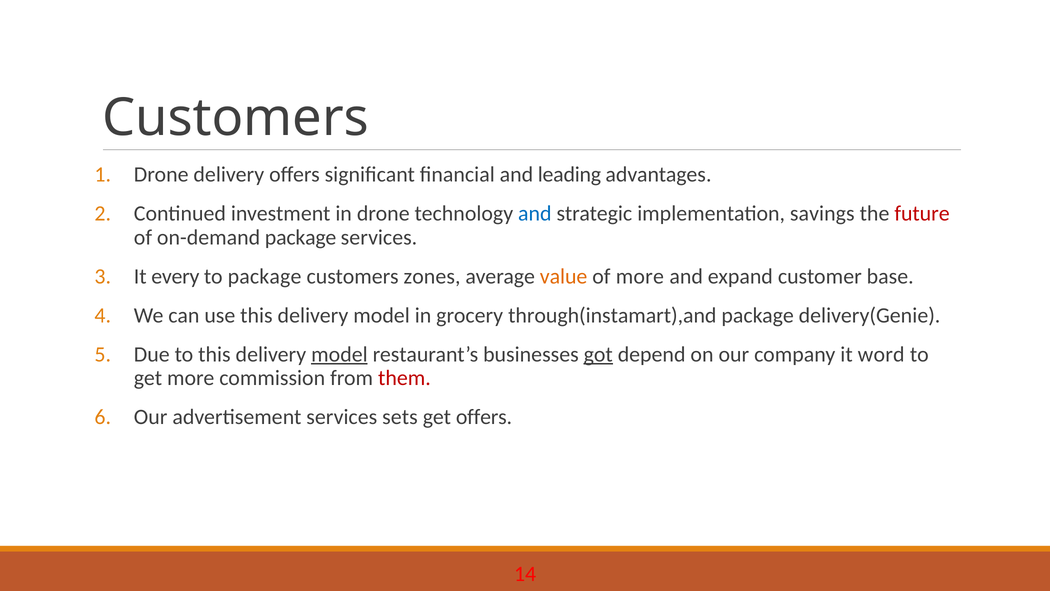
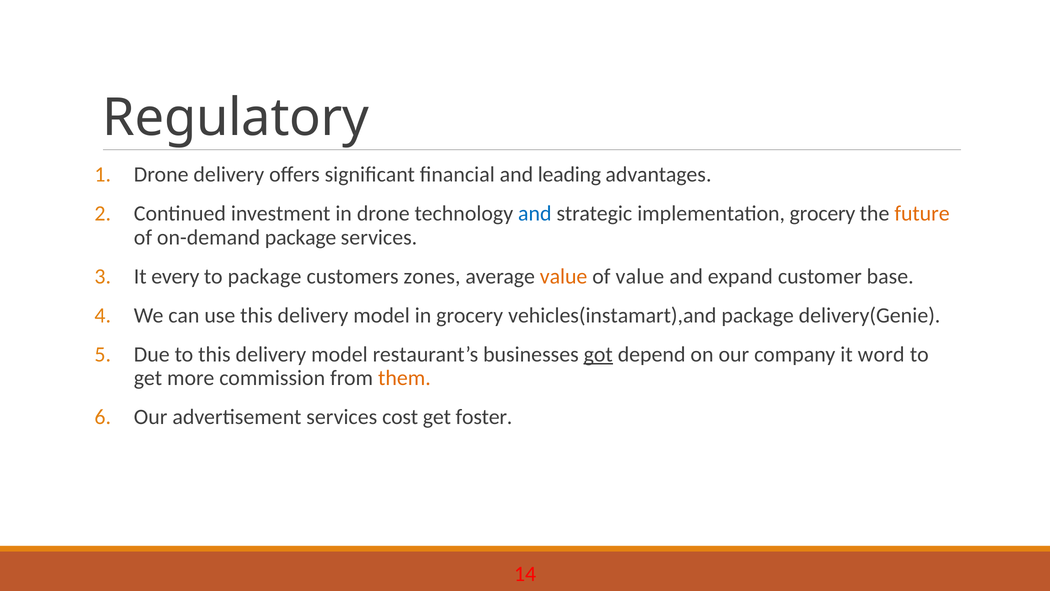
Customers: Customers -> Regulatory (236, 118)
implementation savings: savings -> grocery (822, 214)
future colour: red -> orange (922, 214)
of more: more -> value (640, 276)
through(instamart),and: through(instamart),and -> vehicles(instamart),and (612, 315)
model underline: present -> none (339, 354)
them colour: red -> orange (404, 378)
sets: sets -> cost (400, 417)
get offers: offers -> foster (484, 417)
